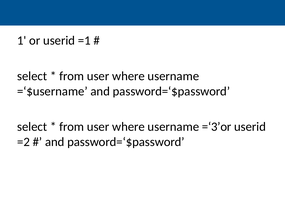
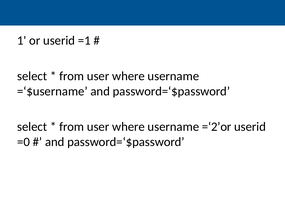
=‘3’or: =‘3’or -> =‘2’or (217, 127)
=2: =2 -> =0 (23, 142)
